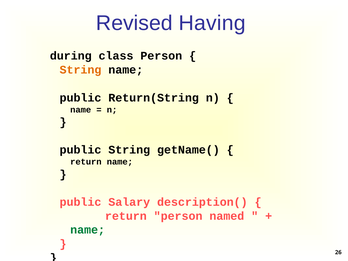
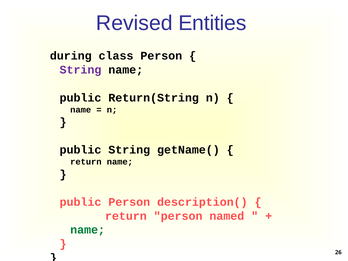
Having: Having -> Entities (212, 23)
String colour: orange -> purple (80, 70)
public Salary: Salary -> Person (129, 202)
